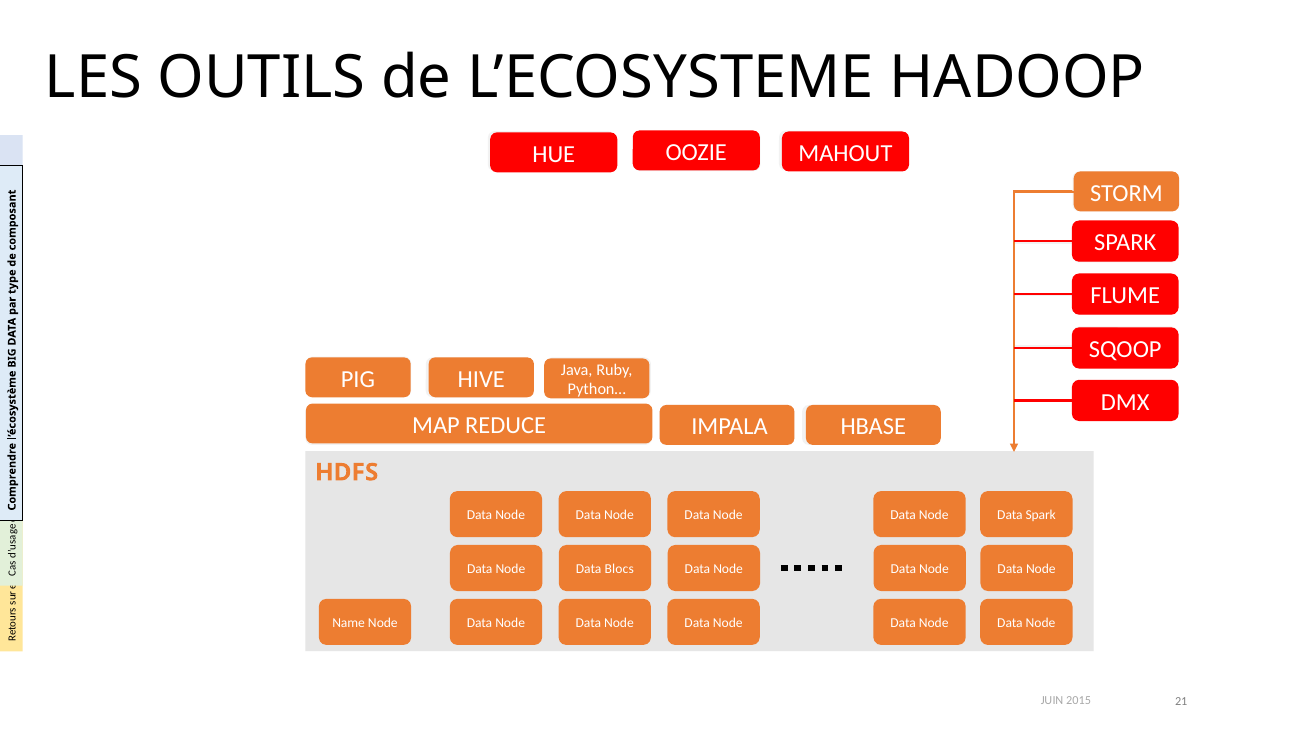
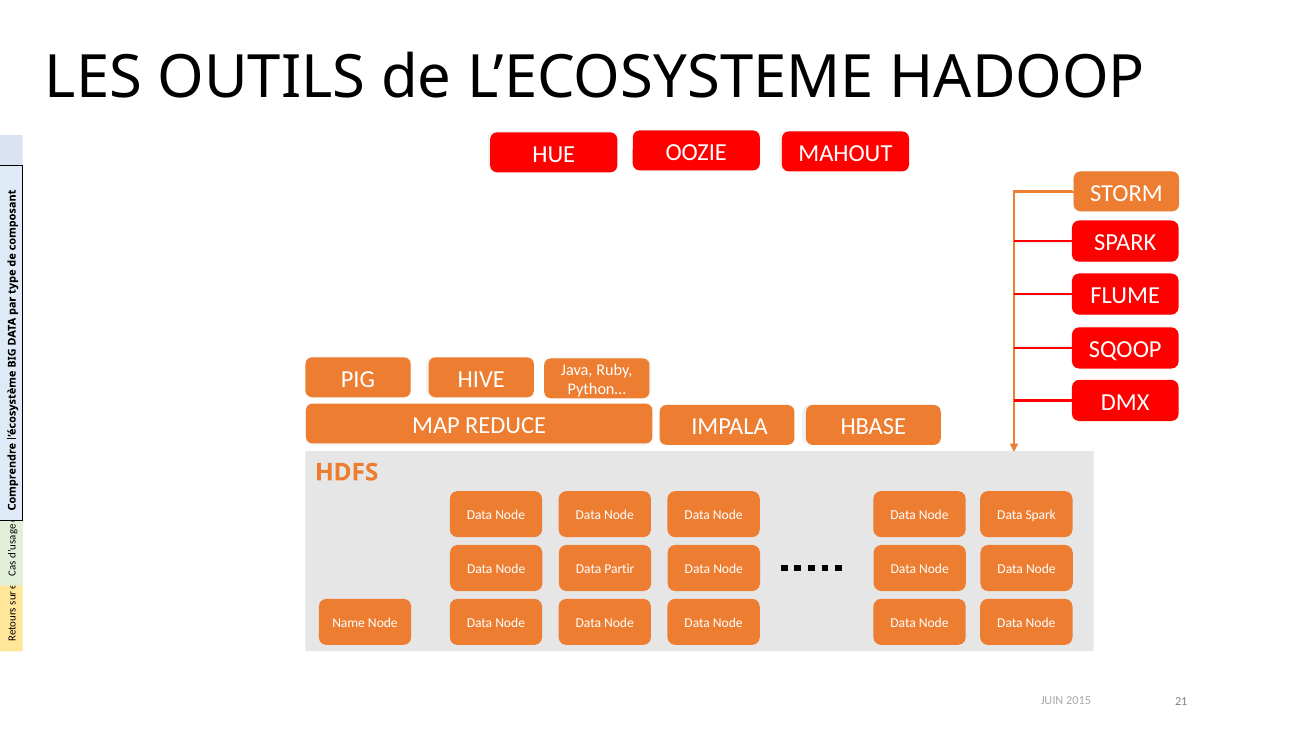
Blocs: Blocs -> Partir (619, 569)
